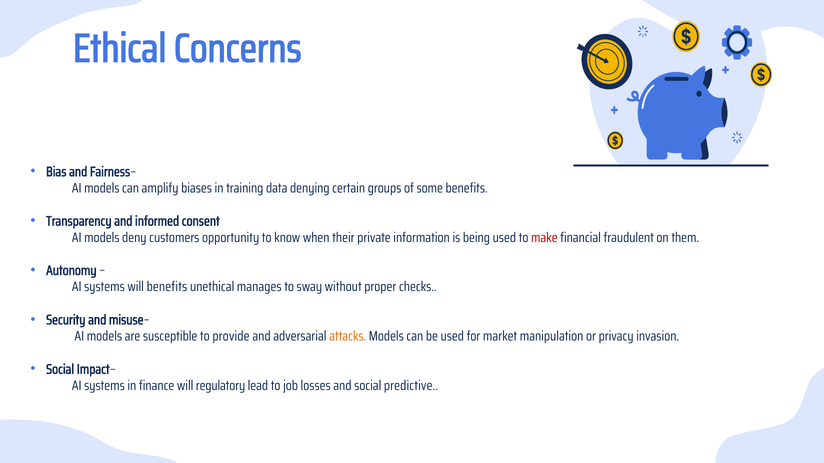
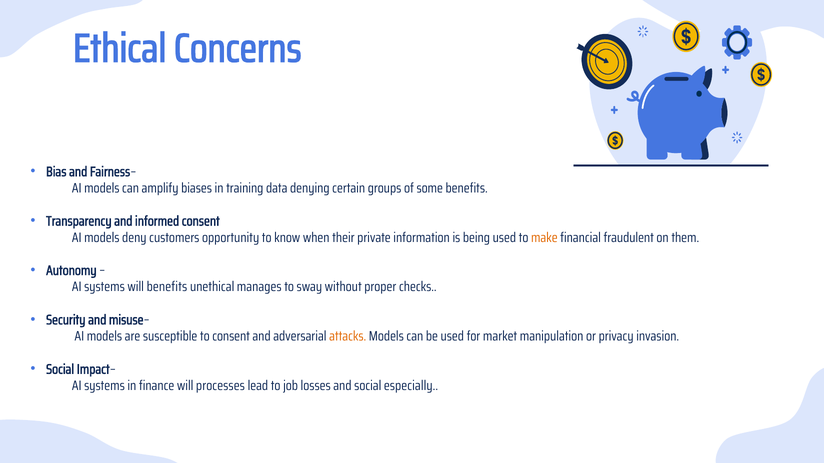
make colour: red -> orange (544, 238)
to provide: provide -> consent (231, 337)
regulatory: regulatory -> processes (220, 386)
predictive: predictive -> especially (411, 386)
